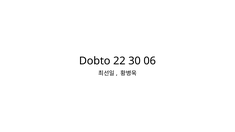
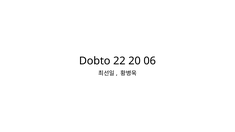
30: 30 -> 20 (135, 61)
